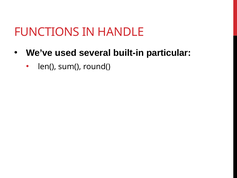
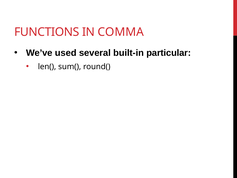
HANDLE: HANDLE -> COMMA (121, 32)
